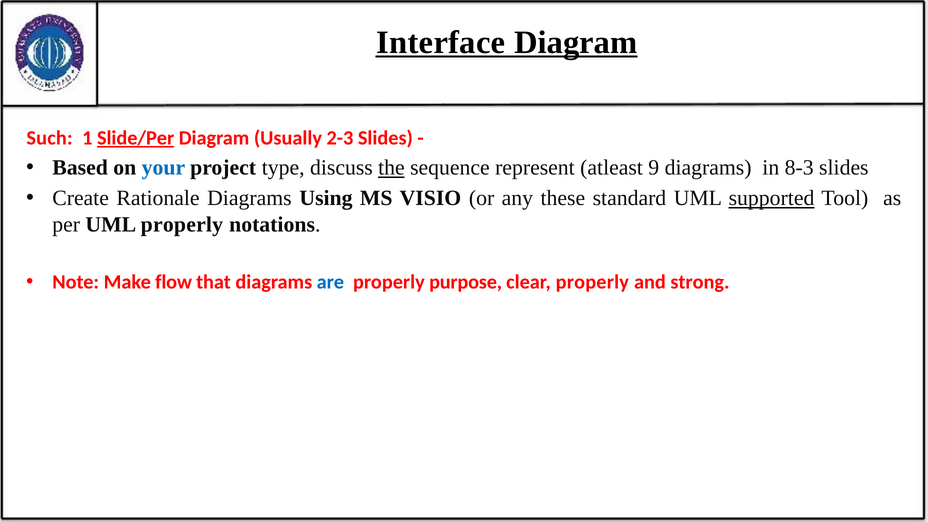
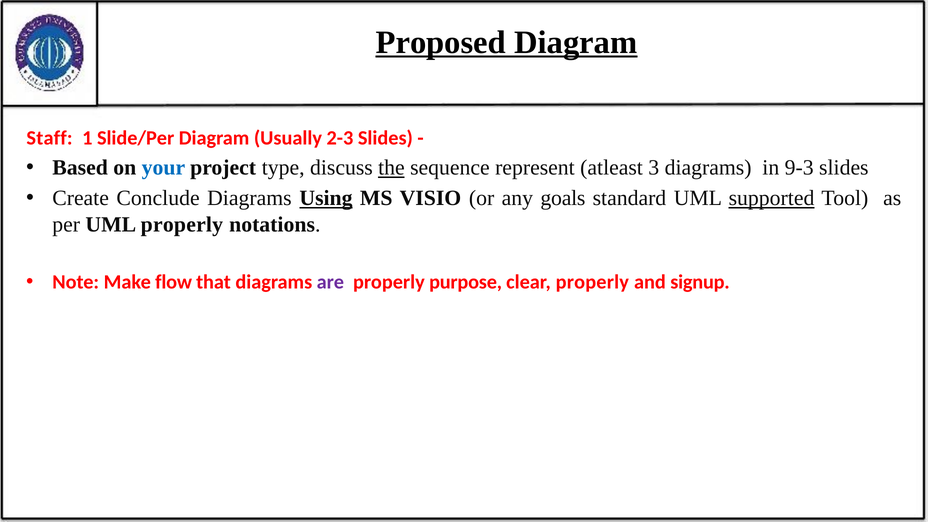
Interface: Interface -> Proposed (441, 42)
Such: Such -> Staff (50, 138)
Slide/Per underline: present -> none (136, 138)
9: 9 -> 3 (654, 168)
8-3: 8-3 -> 9-3 (799, 168)
Rationale: Rationale -> Conclude (158, 198)
Using underline: none -> present (326, 198)
these: these -> goals (563, 198)
are colour: blue -> purple (330, 282)
strong: strong -> signup (700, 282)
